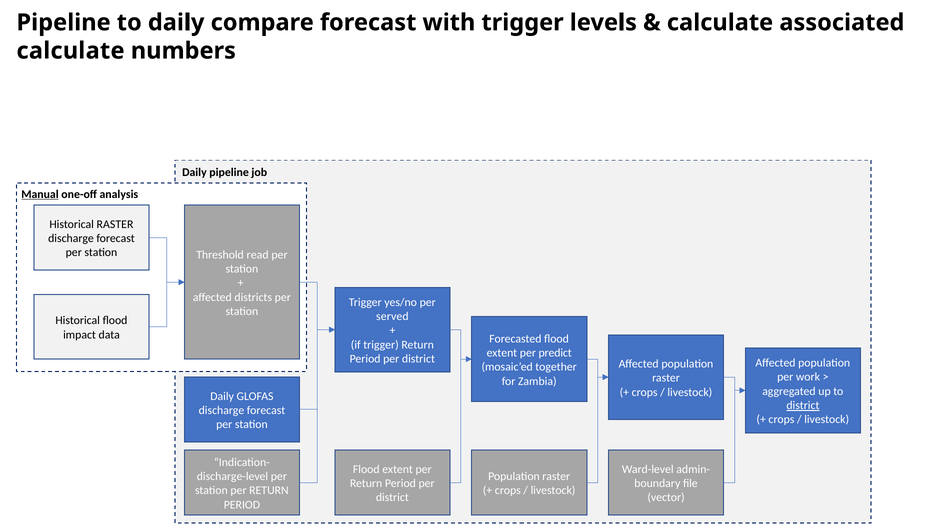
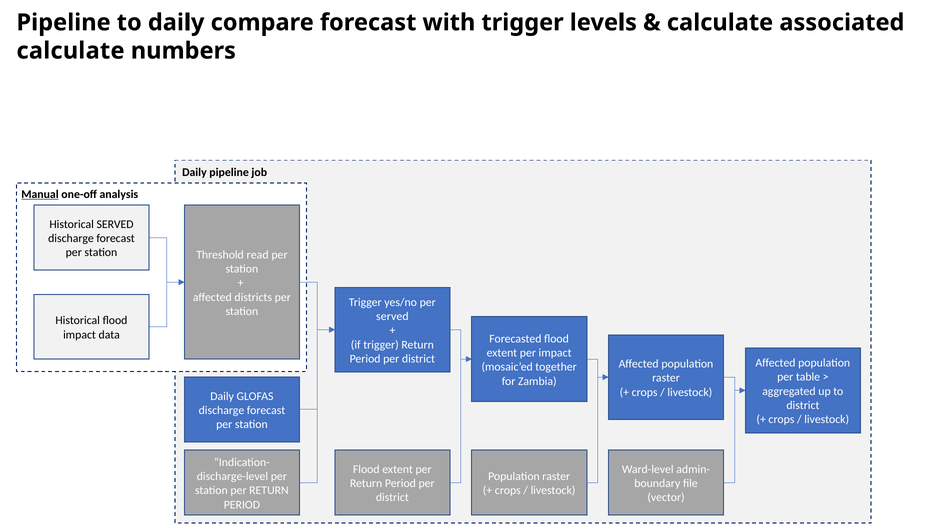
Historical RASTER: RASTER -> SERVED (115, 224)
per predict: predict -> impact (555, 353)
work: work -> table (808, 377)
district underline: present -> none (803, 405)
